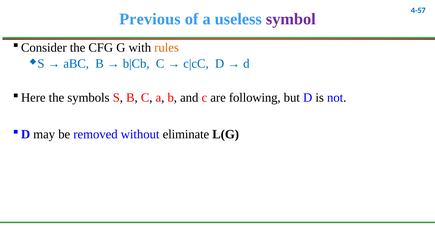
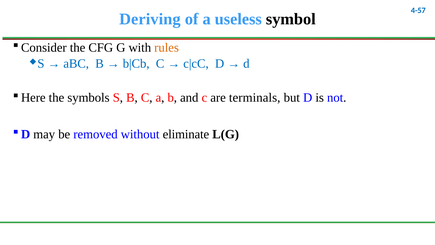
Previous: Previous -> Deriving (150, 19)
symbol colour: purple -> black (291, 19)
following: following -> terminals (255, 98)
